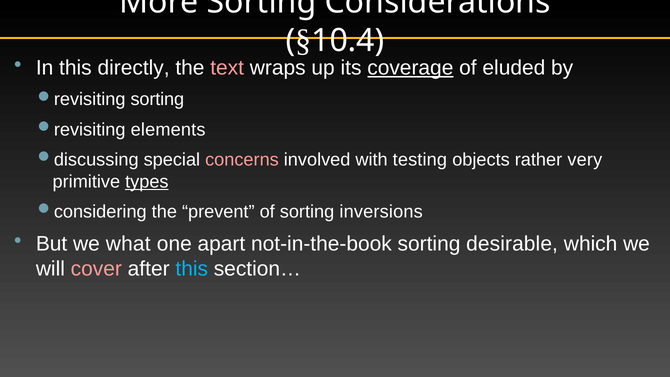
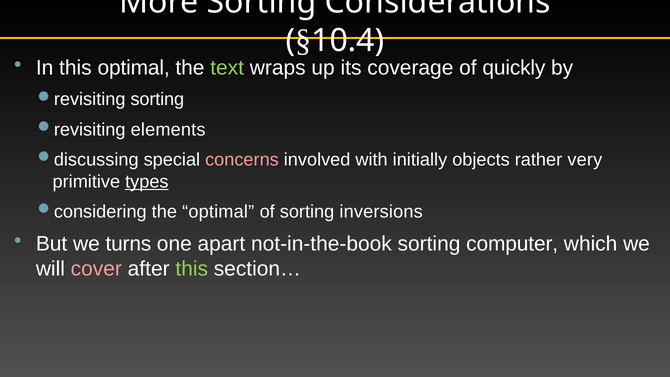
this directly: directly -> optimal (134, 68)
text colour: pink -> light green (227, 68)
coverage underline: present -> none (410, 68)
eluded: eluded -> quickly (514, 68)
testing: testing -> initially (420, 160)
the prevent: prevent -> optimal (218, 212)
what: what -> turns (128, 244)
desirable: desirable -> computer (512, 244)
this colour: light blue -> light green (192, 269)
